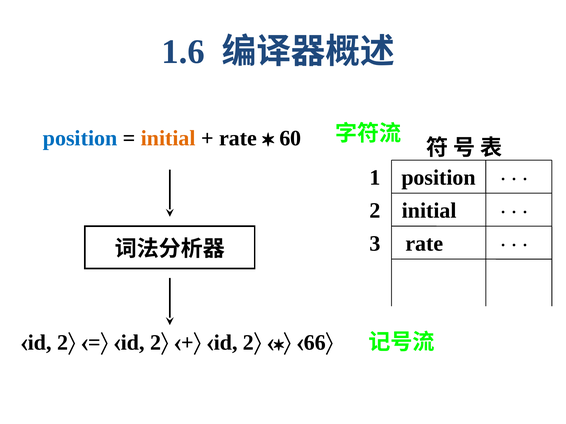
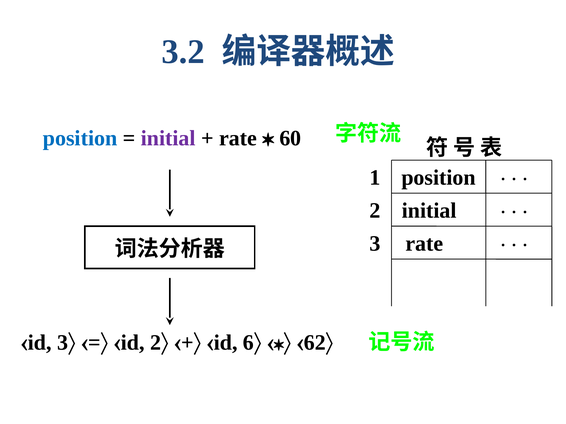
1.6: 1.6 -> 3.2 (183, 52)
initial colour: orange -> purple (168, 138)
2: 2 -> 3 (63, 343)
2: 2 -> 6 (248, 343)
66: 66 -> 62 (315, 343)
